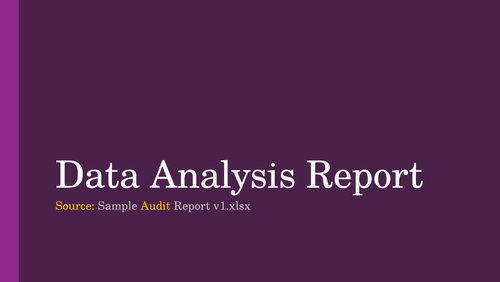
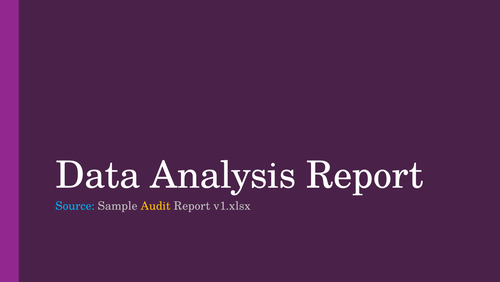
Source colour: yellow -> light blue (75, 205)
